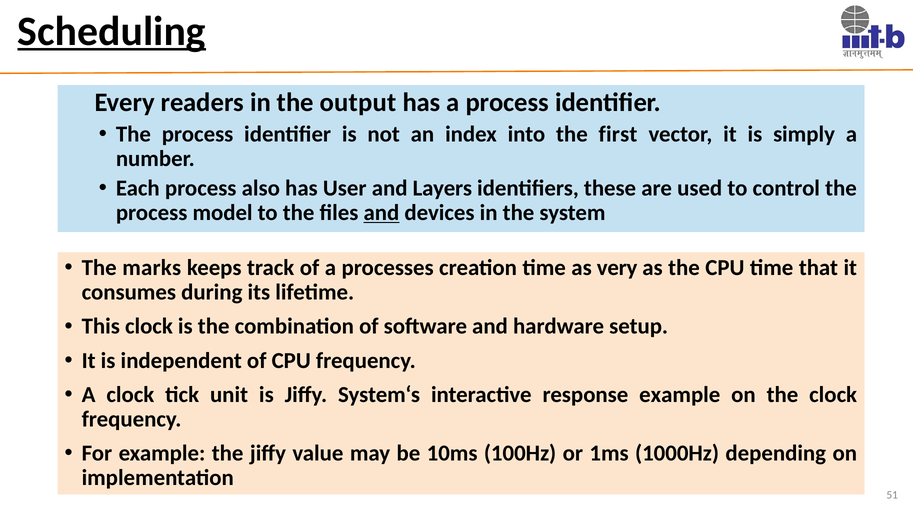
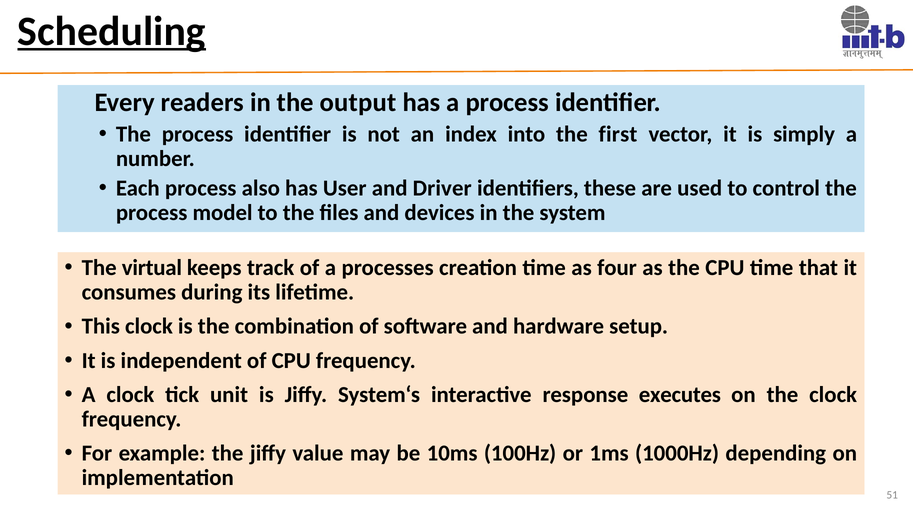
Layers: Layers -> Driver (442, 188)
and underline: present -> none (381, 213)
marks: marks -> virtual (152, 268)
very: very -> four (617, 268)
response example: example -> executes (680, 395)
